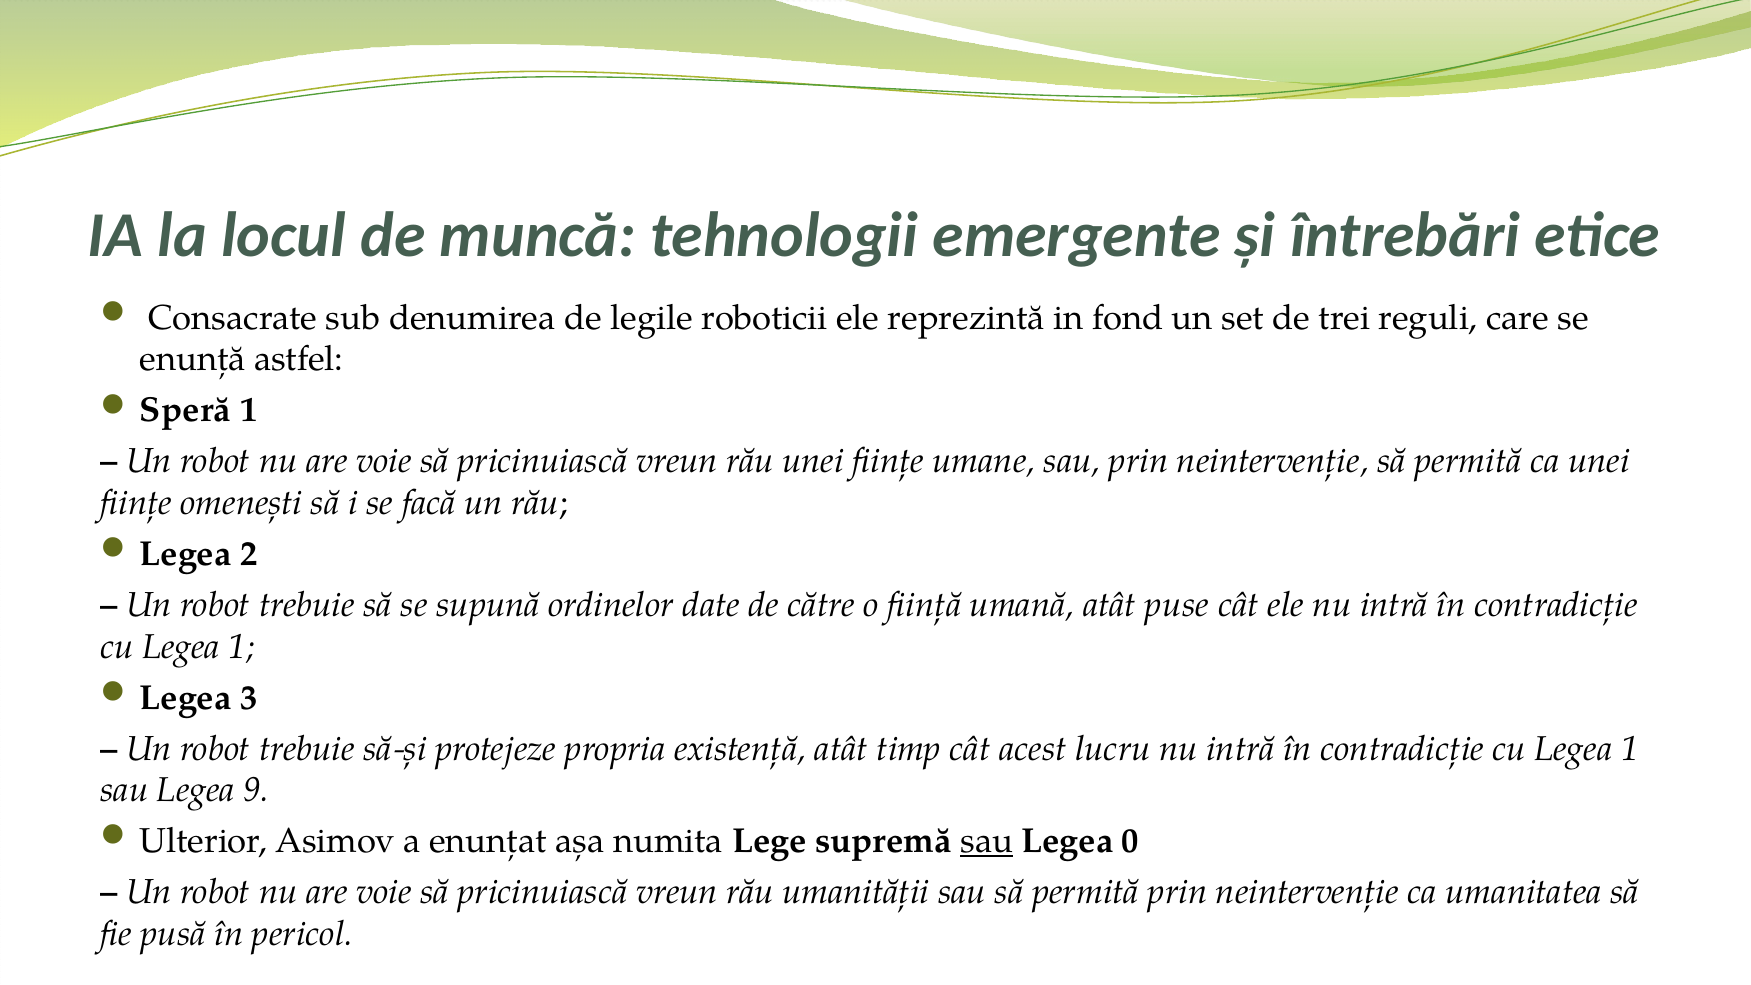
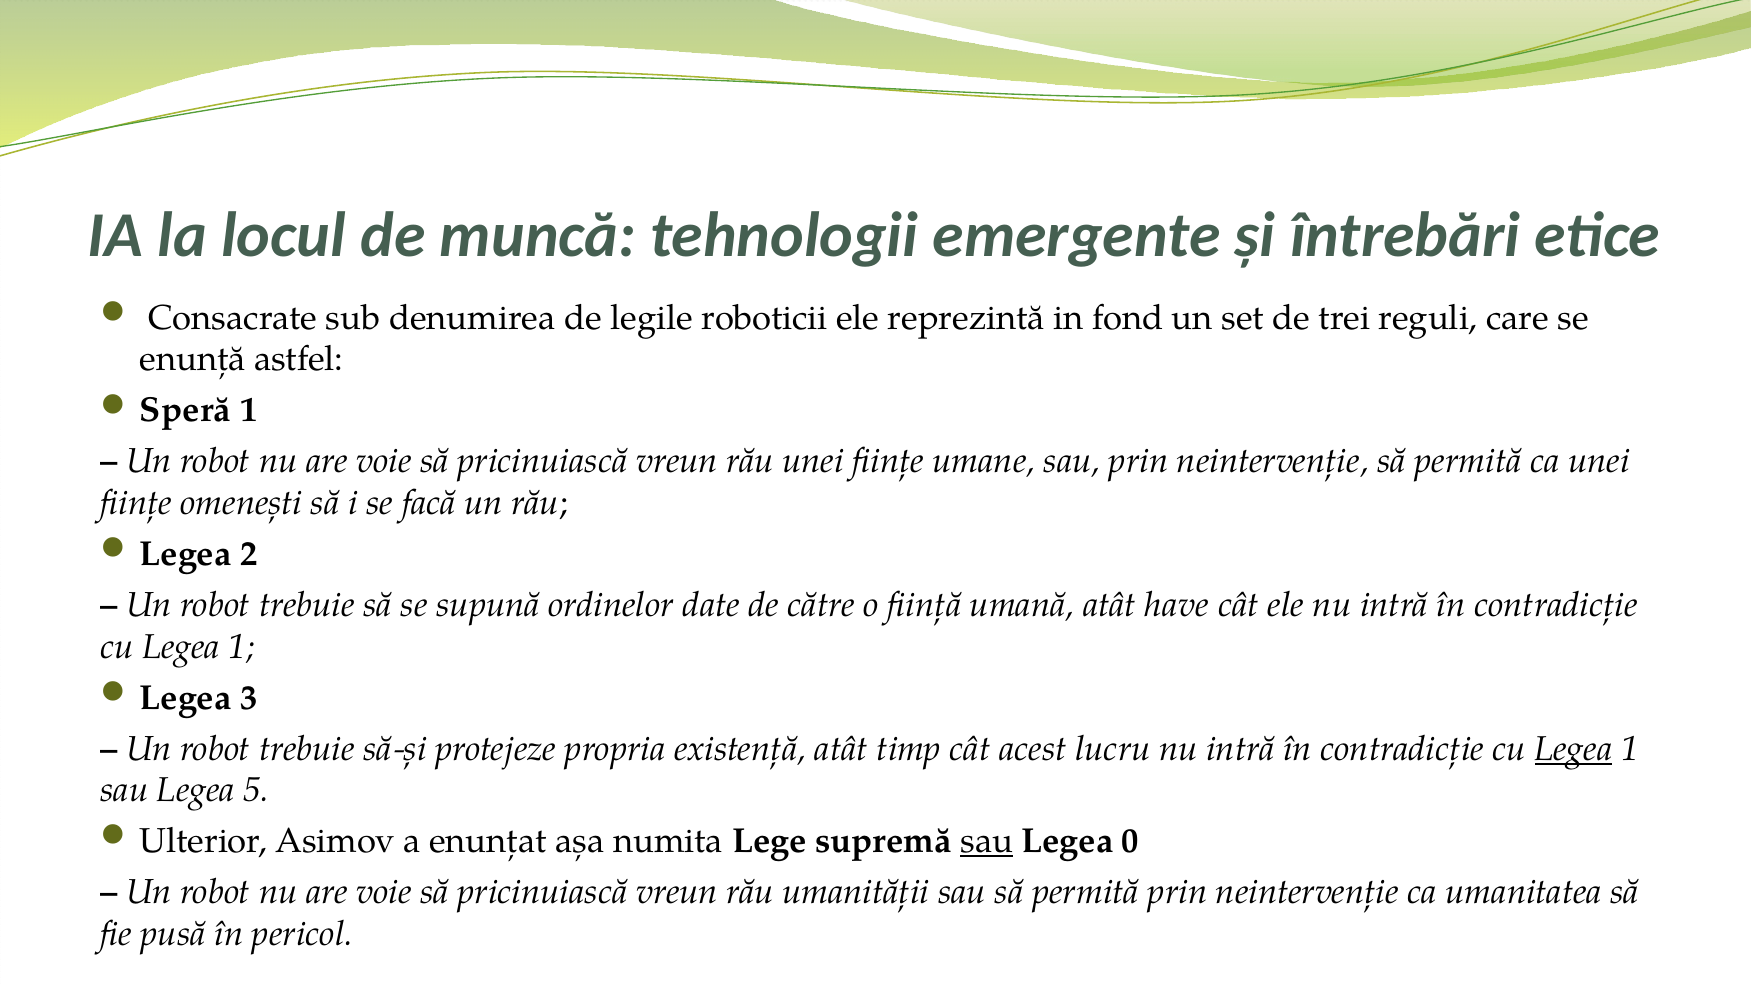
puse: puse -> have (1177, 605)
Legea underline: none -> present (1574, 749)
9: 9 -> 5 (256, 790)
